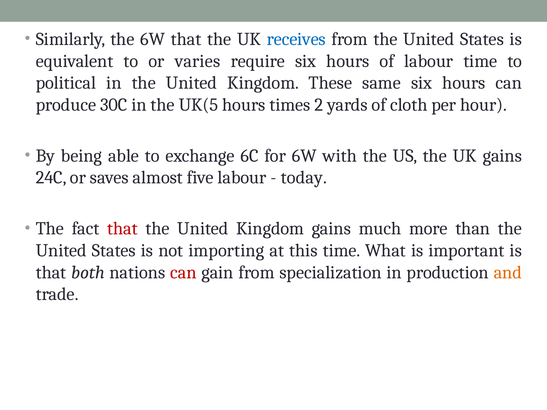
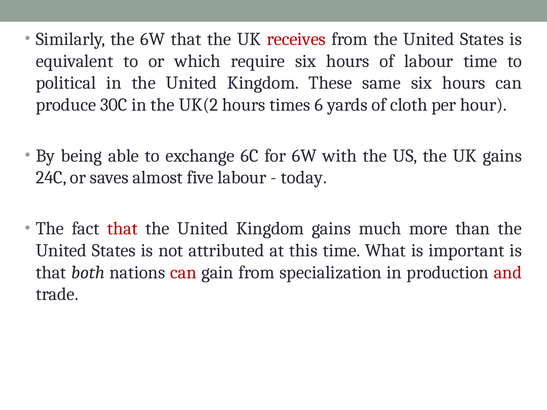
receives colour: blue -> red (296, 39)
varies: varies -> which (198, 61)
UK(5: UK(5 -> UK(2 (198, 105)
2: 2 -> 6 (319, 105)
importing: importing -> attributed (226, 251)
and colour: orange -> red (508, 273)
